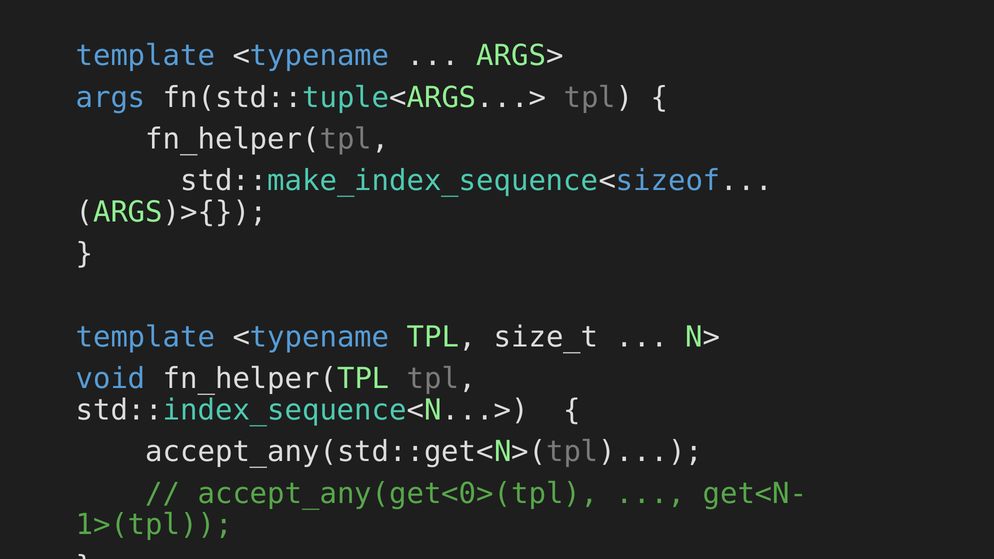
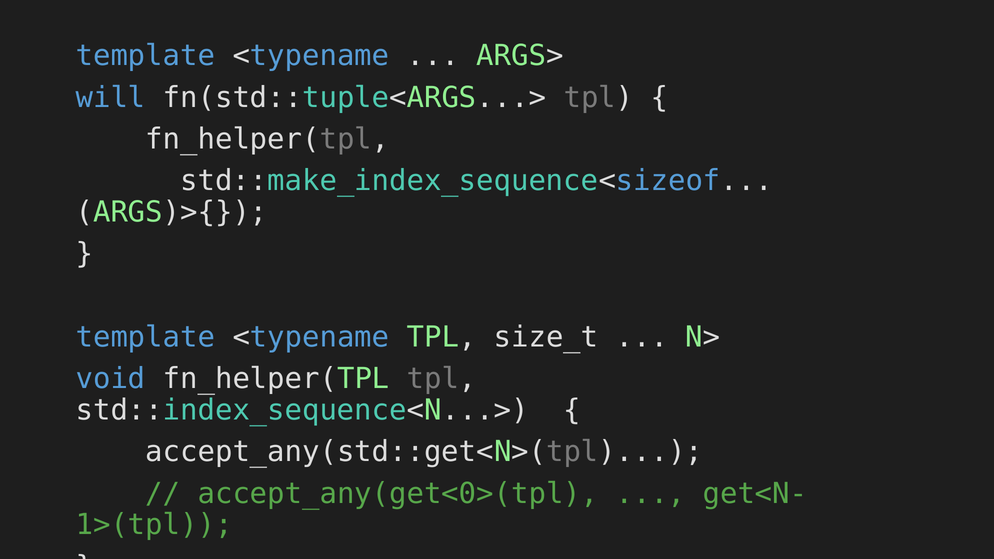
args: args -> will (111, 98)
